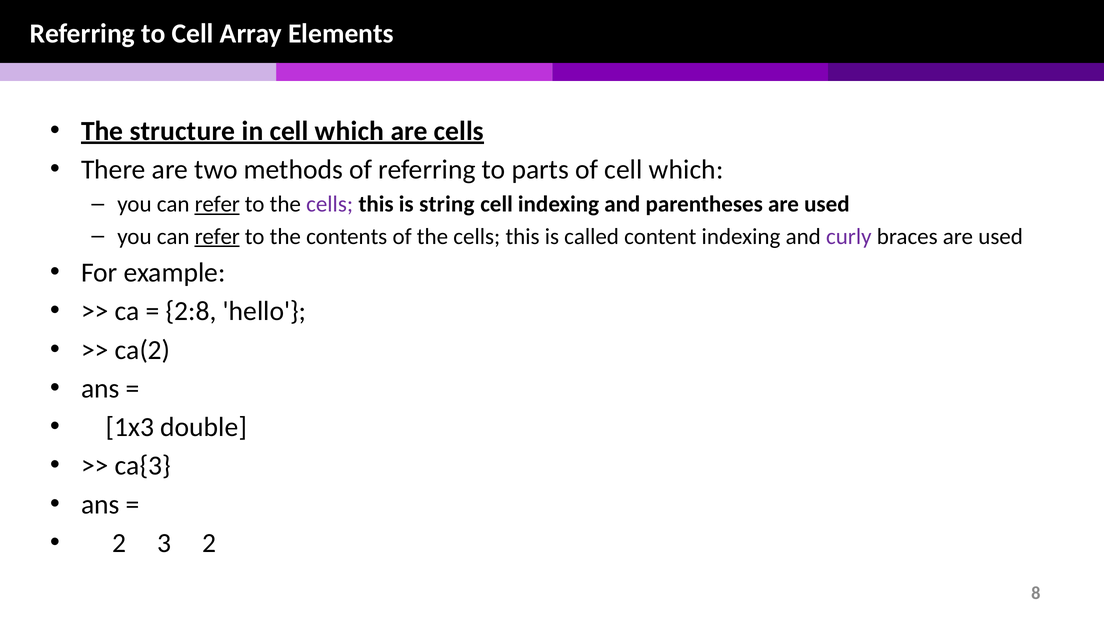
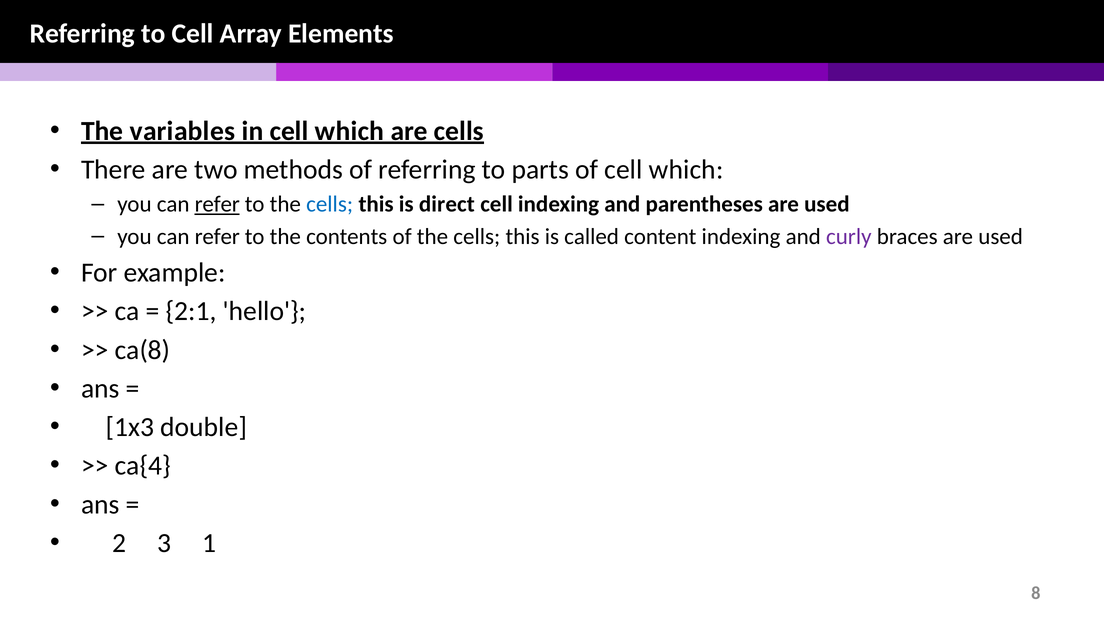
structure: structure -> variables (182, 131)
cells colour: purple -> blue (330, 204)
string: string -> direct (447, 204)
refer underline: present -> none (217, 236)
2:8: 2:8 -> 2:1 (191, 311)
ca(2: ca(2 -> ca(8 (142, 350)
ca{3: ca{3 -> ca{4 (143, 466)
3 2: 2 -> 1 (209, 543)
